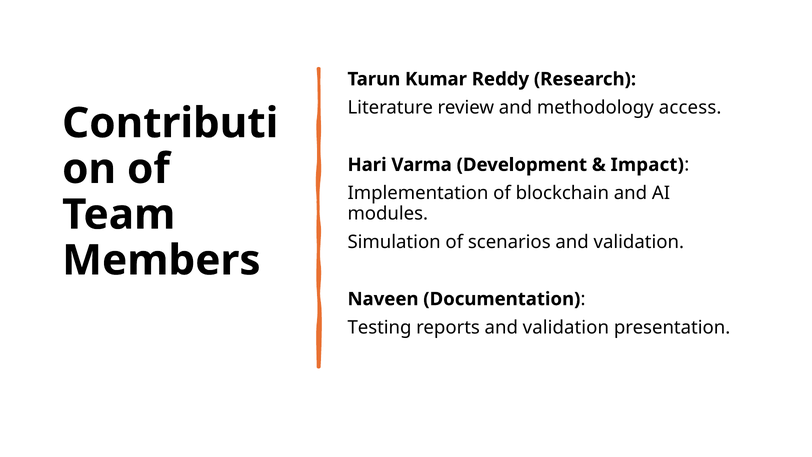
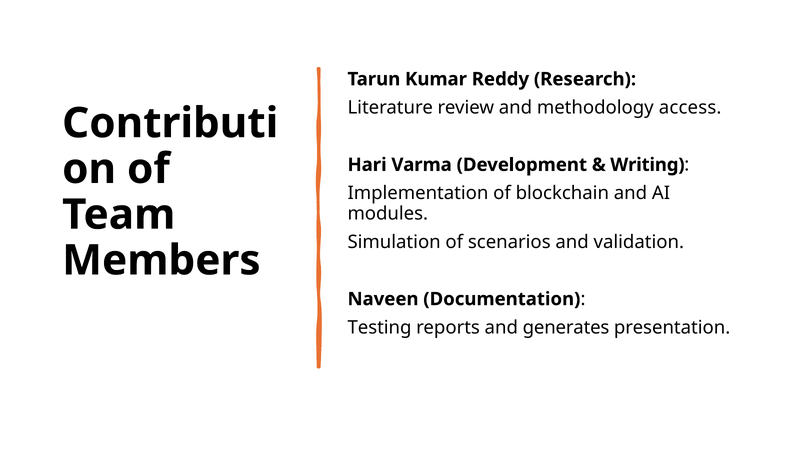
Impact: Impact -> Writing (647, 165)
reports and validation: validation -> generates (566, 327)
